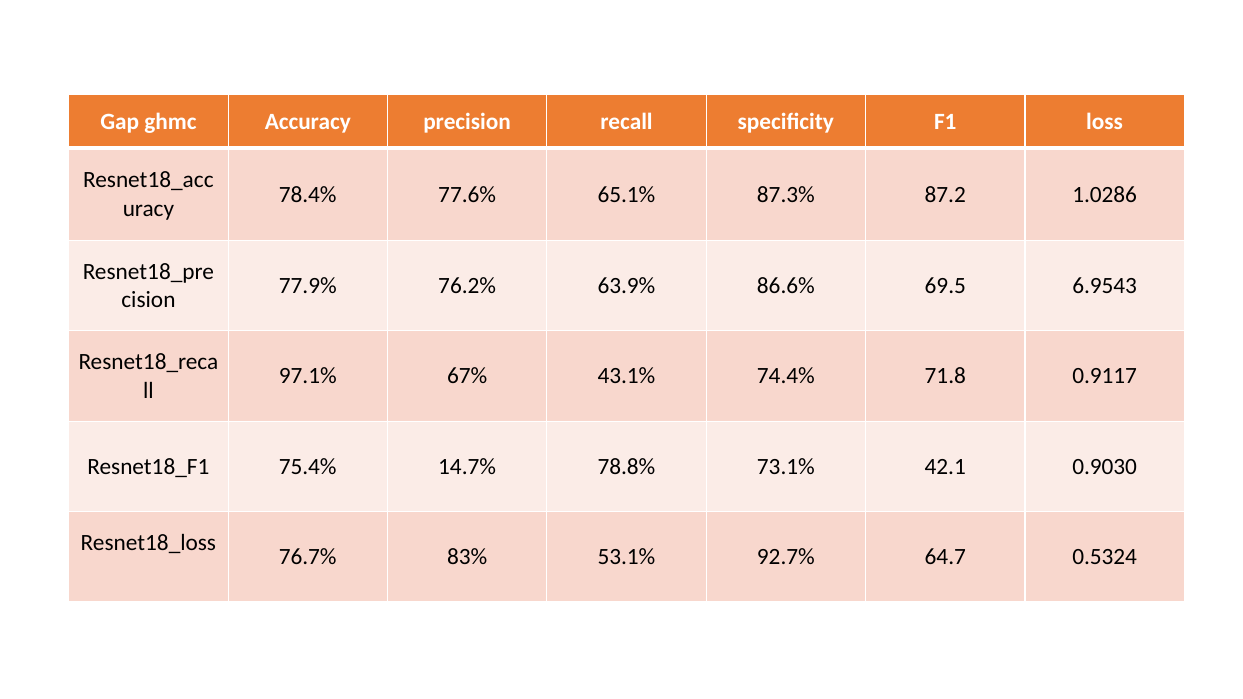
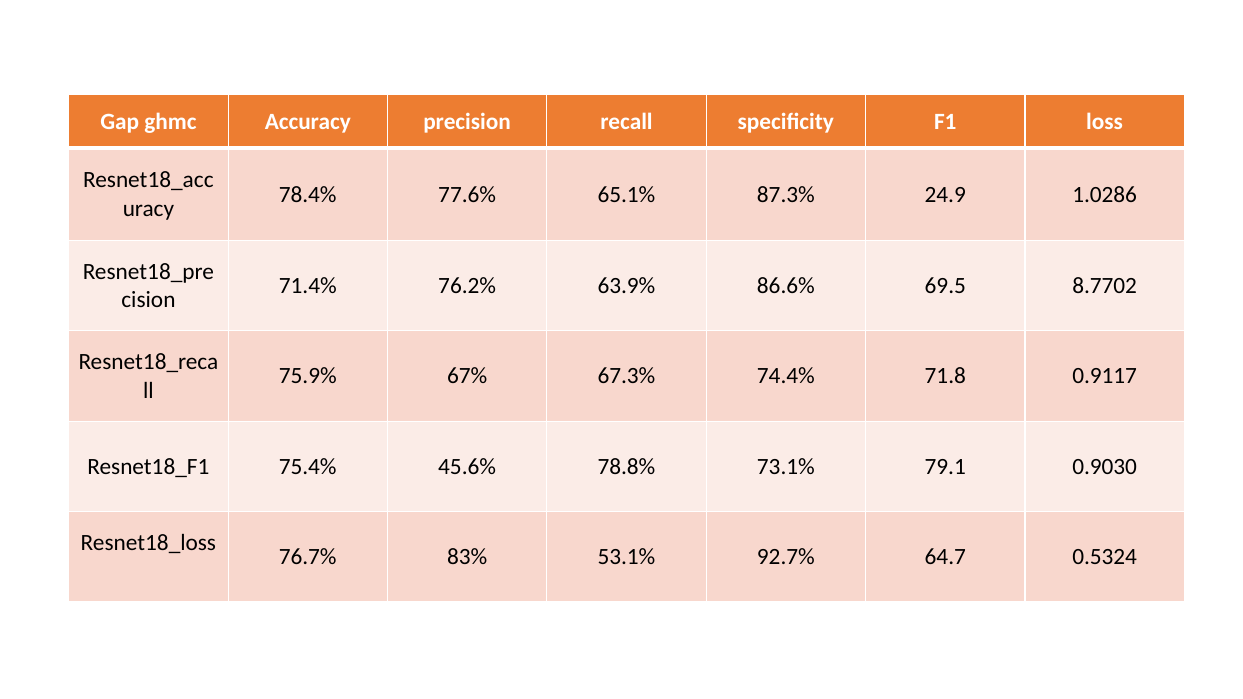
87.2: 87.2 -> 24.9 (945, 195)
77.9%: 77.9% -> 71.4% (308, 286)
6.9543: 6.9543 -> 8.7702 (1105, 286)
97.1%: 97.1% -> 75.9% (308, 376)
43.1%: 43.1% -> 67.3% (626, 376)
14.7%: 14.7% -> 45.6% (467, 467)
42.1: 42.1 -> 79.1 (945, 467)
